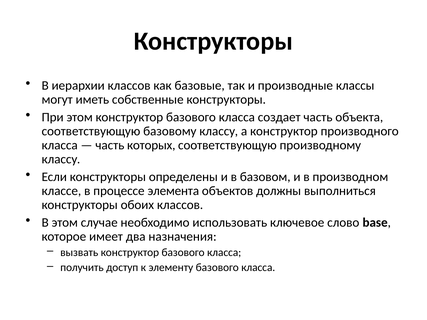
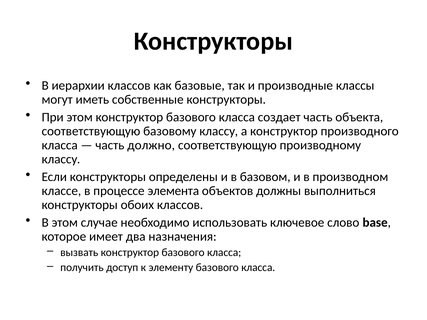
которых: которых -> должно (151, 145)
